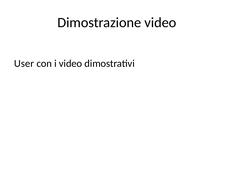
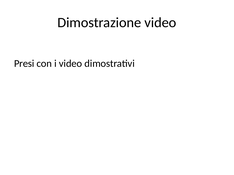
User: User -> Presi (24, 64)
